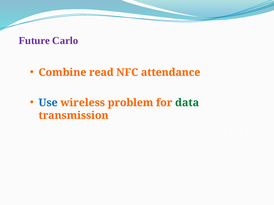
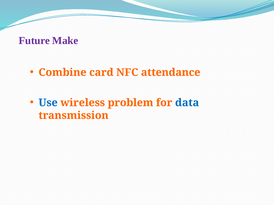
Carlo: Carlo -> Make (65, 41)
read: read -> card (101, 73)
data colour: green -> blue (187, 103)
